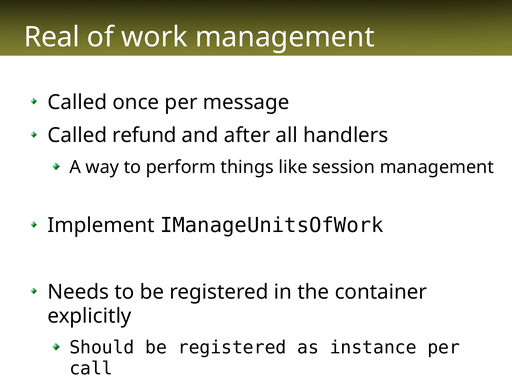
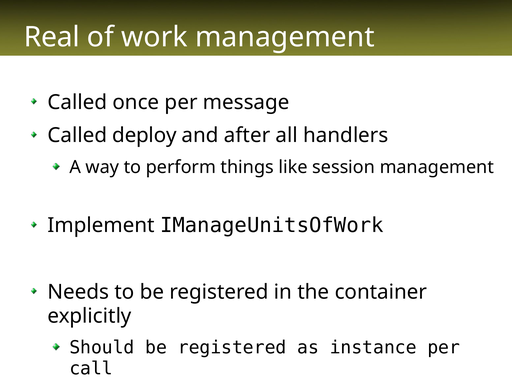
refund: refund -> deploy (144, 135)
